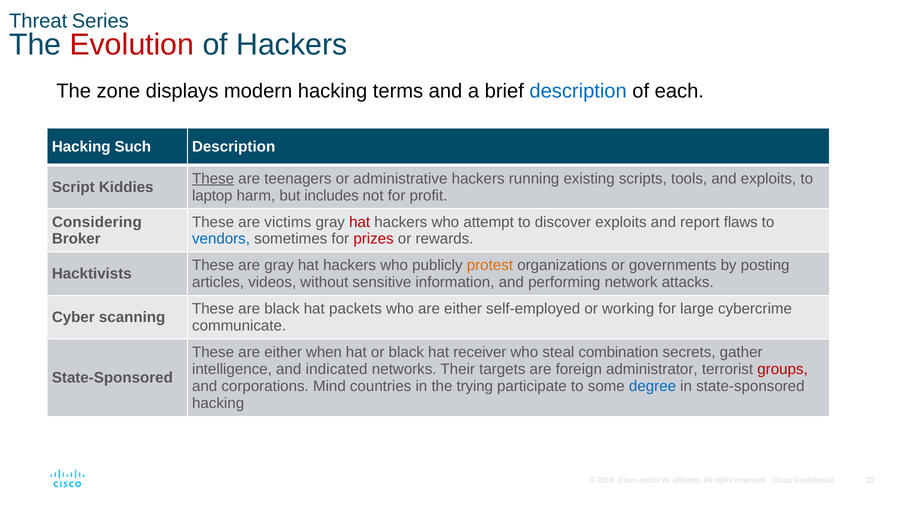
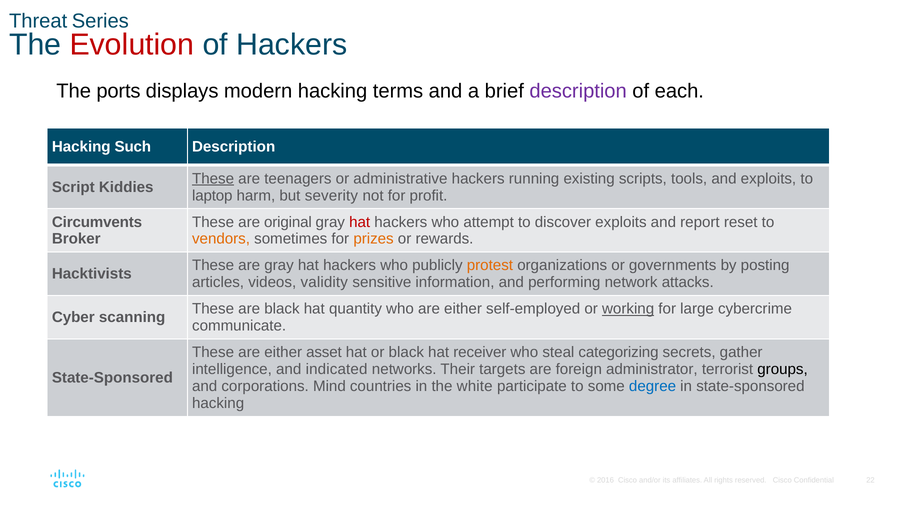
zone: zone -> ports (118, 91)
description colour: blue -> purple (578, 91)
includes: includes -> severity (331, 195)
Considering: Considering -> Circumvents (97, 222)
victims: victims -> original (288, 222)
flaws: flaws -> reset (741, 222)
vendors colour: blue -> orange (221, 239)
prizes colour: red -> orange (374, 239)
without: without -> validity (324, 282)
packets: packets -> quantity (355, 309)
working underline: none -> present (628, 309)
when: when -> asset (324, 352)
combination: combination -> categorizing (619, 352)
groups colour: red -> black (783, 369)
trying: trying -> white (475, 386)
